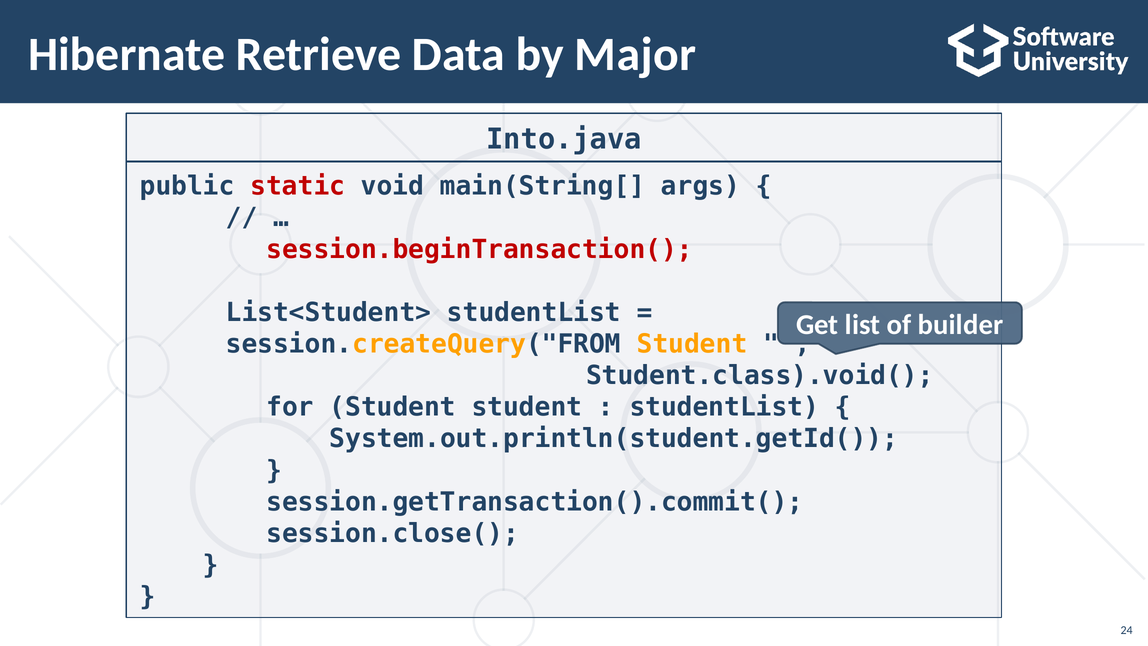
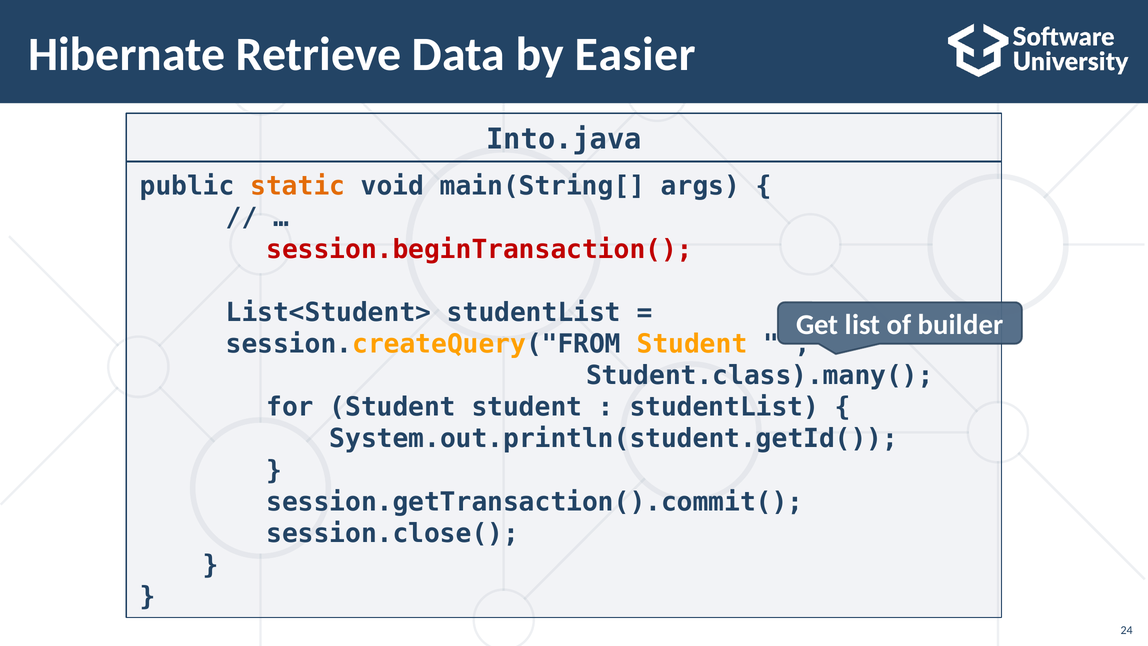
Major: Major -> Easier (635, 54)
static colour: red -> orange (298, 186)
Student.class).void(: Student.class).void( -> Student.class).many( (760, 376)
